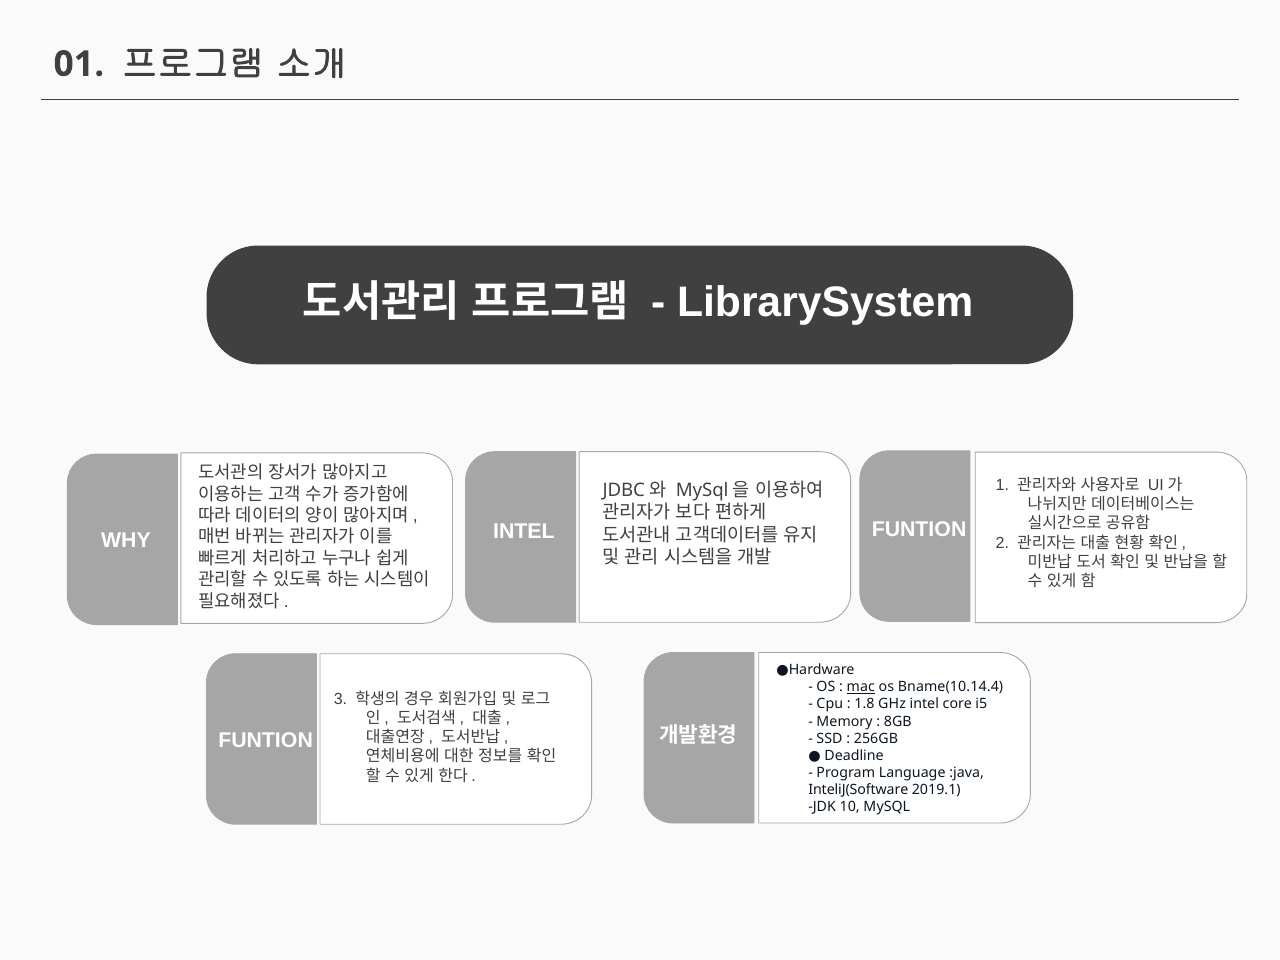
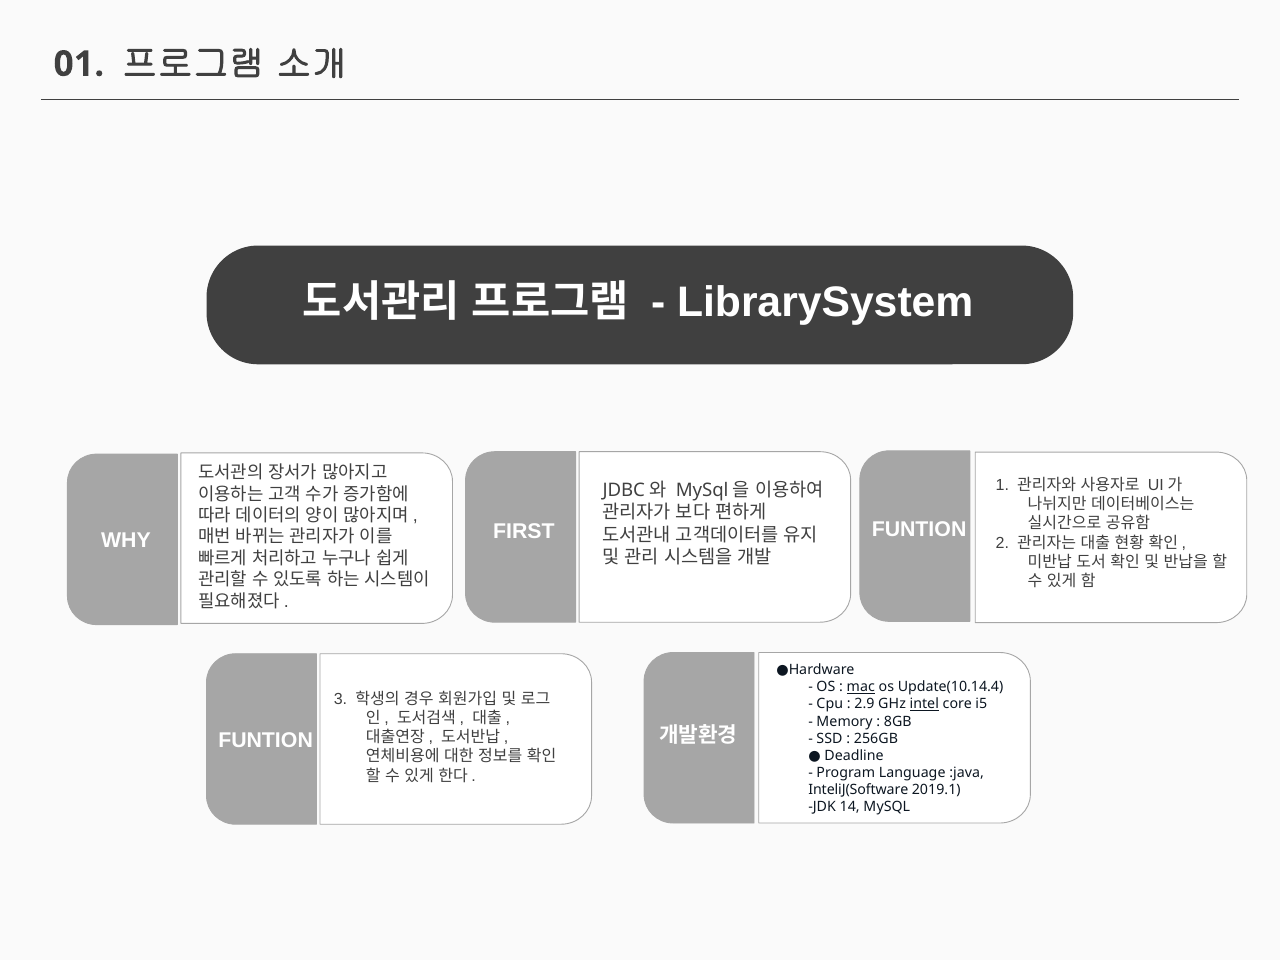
INTEL: INTEL -> FIRST (524, 532)
Bname(10.14.4: Bname(10.14.4 -> Update(10.14.4 (951, 687)
1.8: 1.8 -> 2.9 (864, 704)
intel underline: none -> present (924, 704)
10: 10 -> 14 (850, 806)
